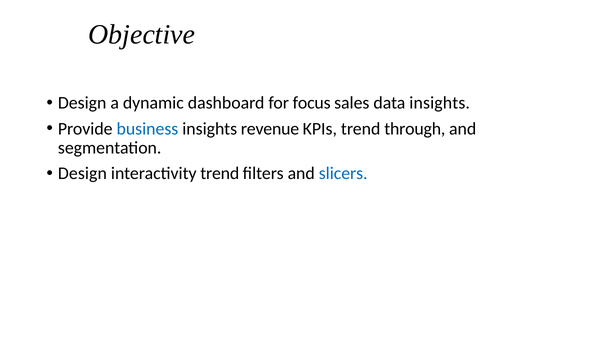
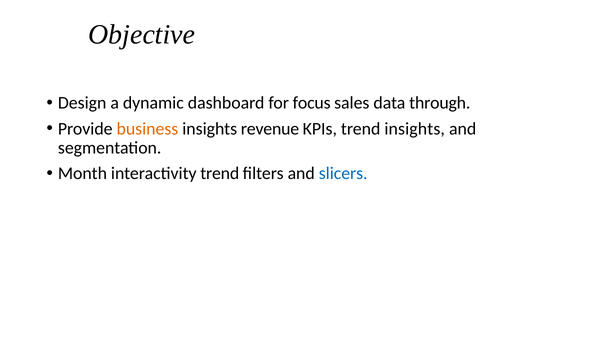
data insights: insights -> through (440, 103)
business colour: blue -> orange (147, 129)
trend through: through -> insights (415, 129)
Design: Design -> Month (82, 174)
